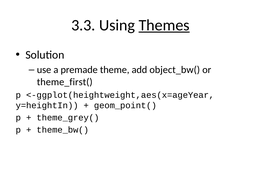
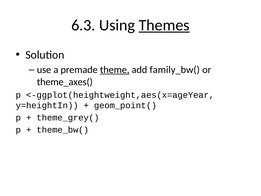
3.3: 3.3 -> 6.3 (83, 25)
theme underline: none -> present (115, 70)
object_bw(: object_bw( -> family_bw( (175, 70)
theme_first(: theme_first( -> theme_axes( (65, 82)
